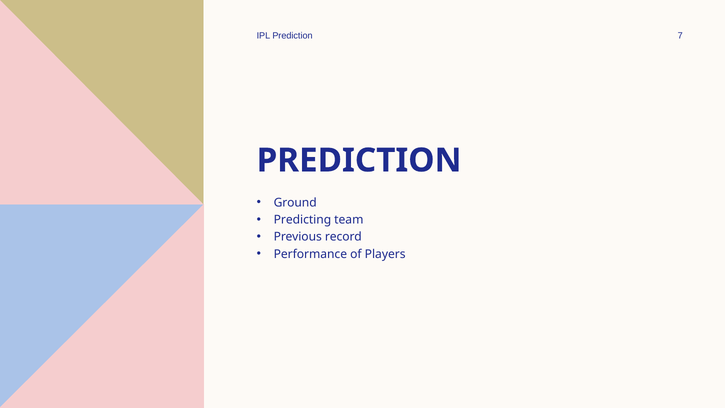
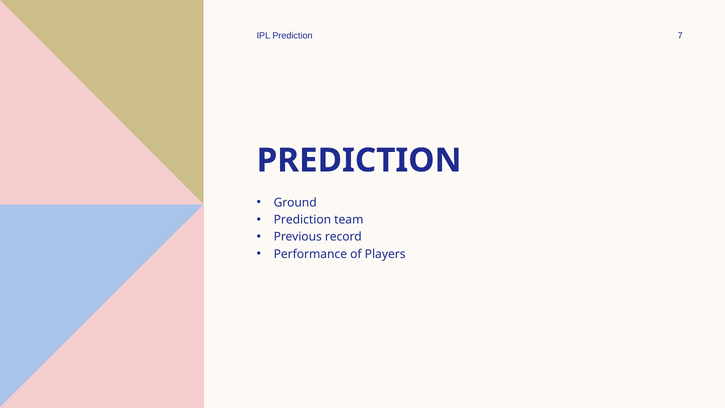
Predicting: Predicting -> Prediction (302, 220)
